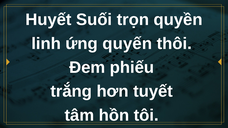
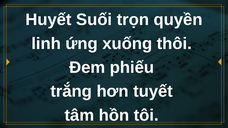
quyến: quyến -> xuống (127, 44)
